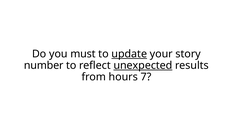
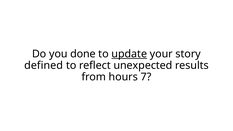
must: must -> done (83, 54)
number: number -> defined (44, 65)
unexpected underline: present -> none (143, 65)
